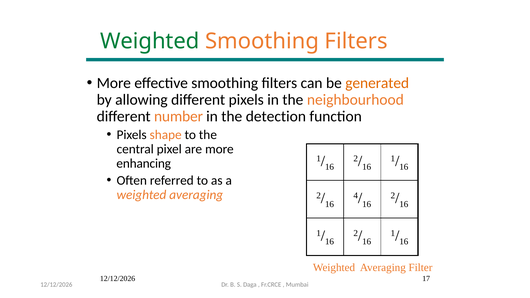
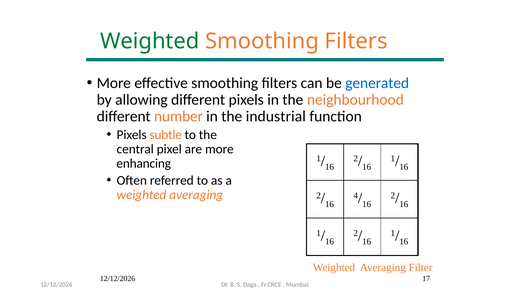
generated colour: orange -> blue (377, 83)
detection: detection -> industrial (276, 117)
shape: shape -> subtle (166, 135)
